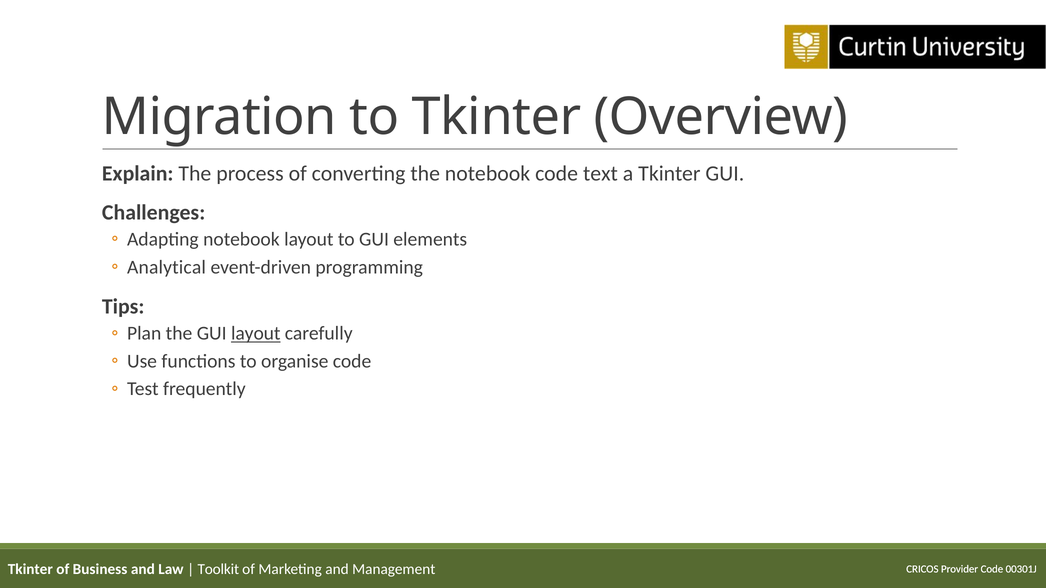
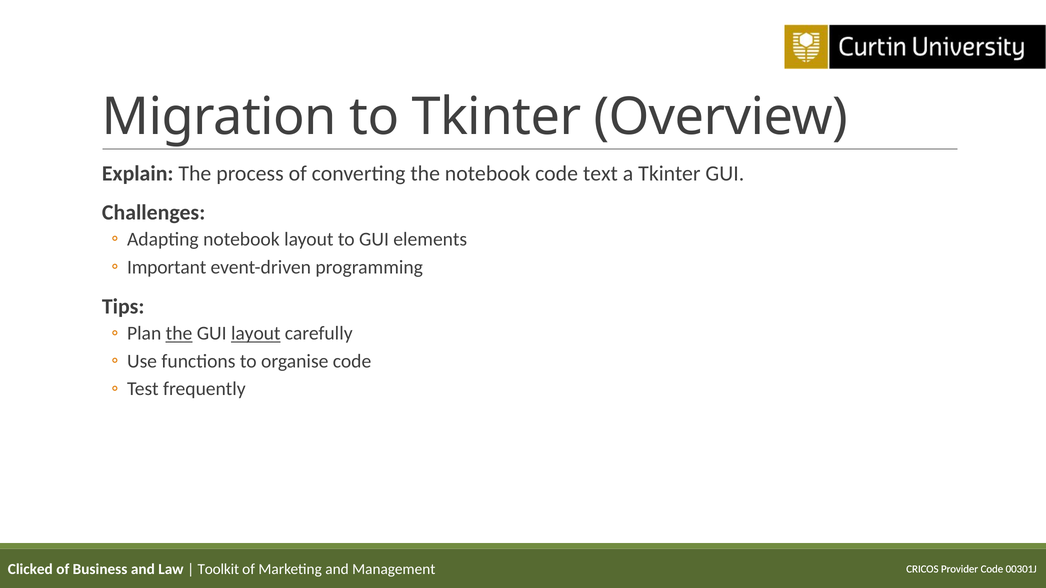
Analytical: Analytical -> Important (167, 267)
the underline: none -> present (179, 334)
Tkinter: Tkinter -> Clicked (30, 570)
